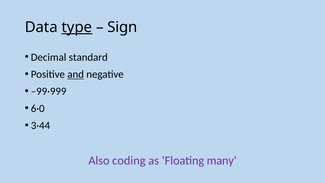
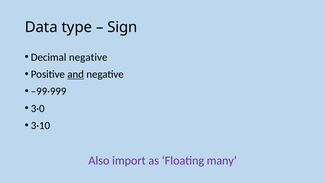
type underline: present -> none (77, 27)
Decimal standard: standard -> negative (88, 57)
6·0: 6·0 -> 3·0 (38, 108)
3·44: 3·44 -> 3·10 (40, 125)
coding: coding -> import (129, 160)
